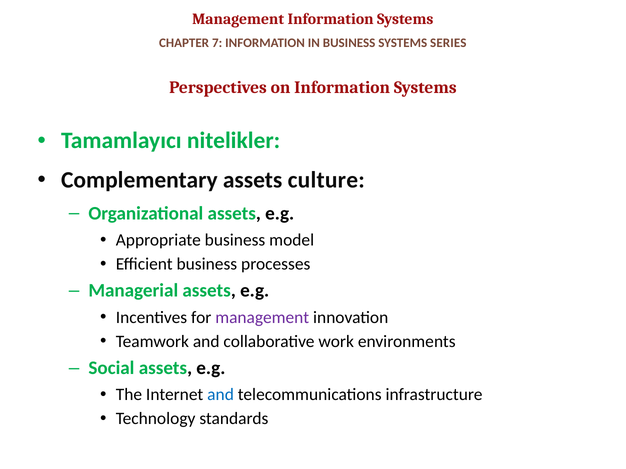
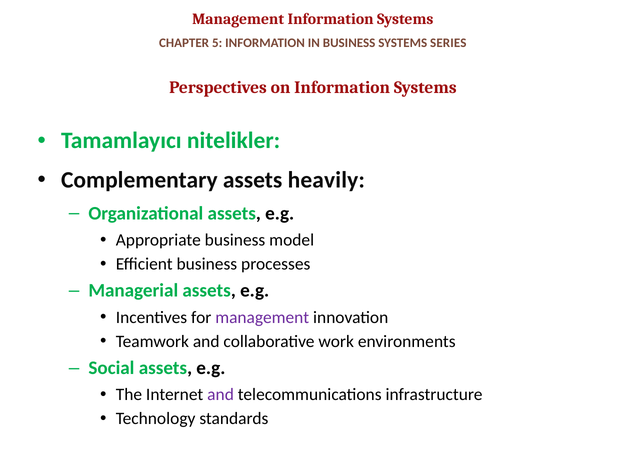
7: 7 -> 5 (217, 43)
culture: culture -> heavily (326, 180)
and colour: blue -> purple (221, 395)
